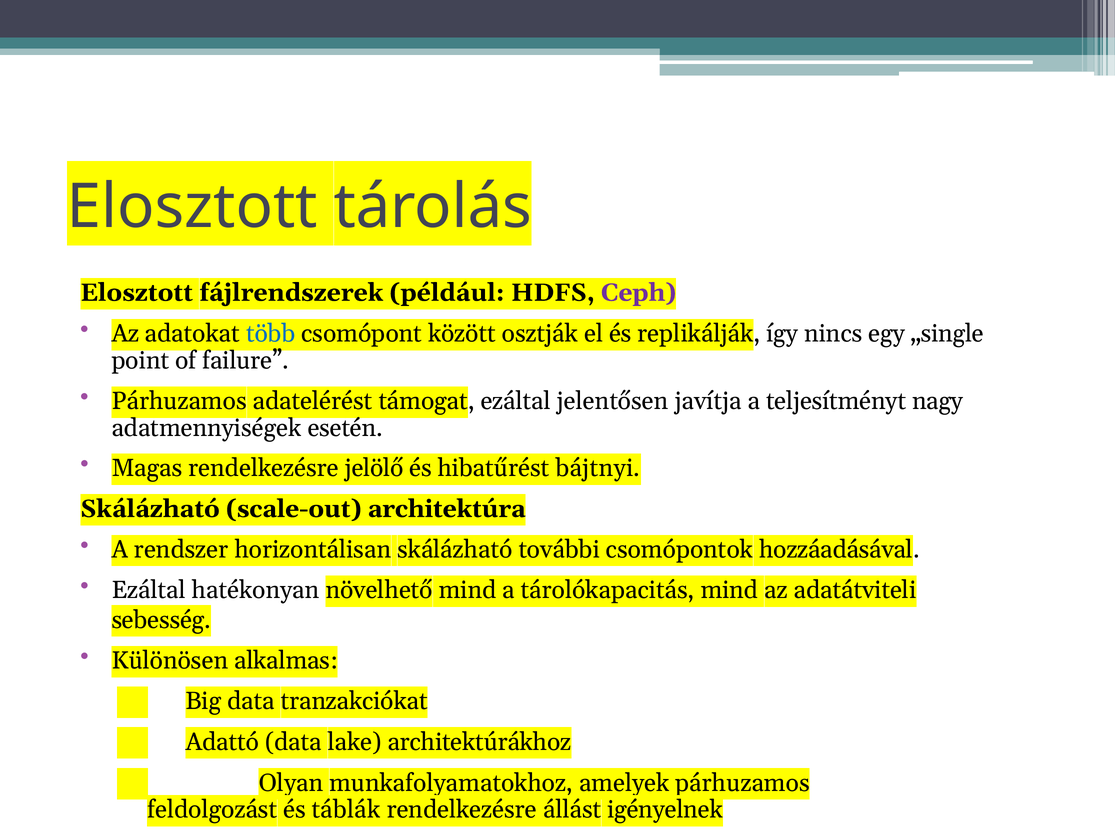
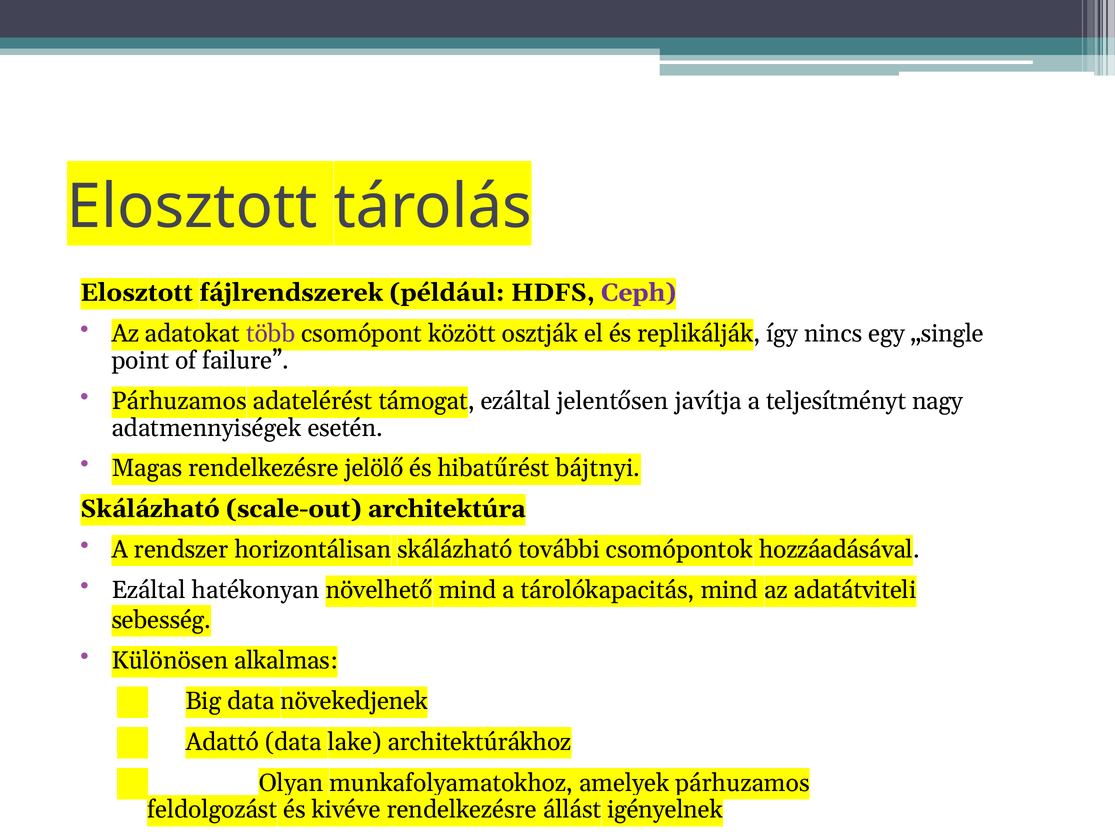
több colour: blue -> purple (271, 334)
tranzakciókat: tranzakciókat -> növekedjenek (354, 701)
táblák: táblák -> kivéve (346, 810)
